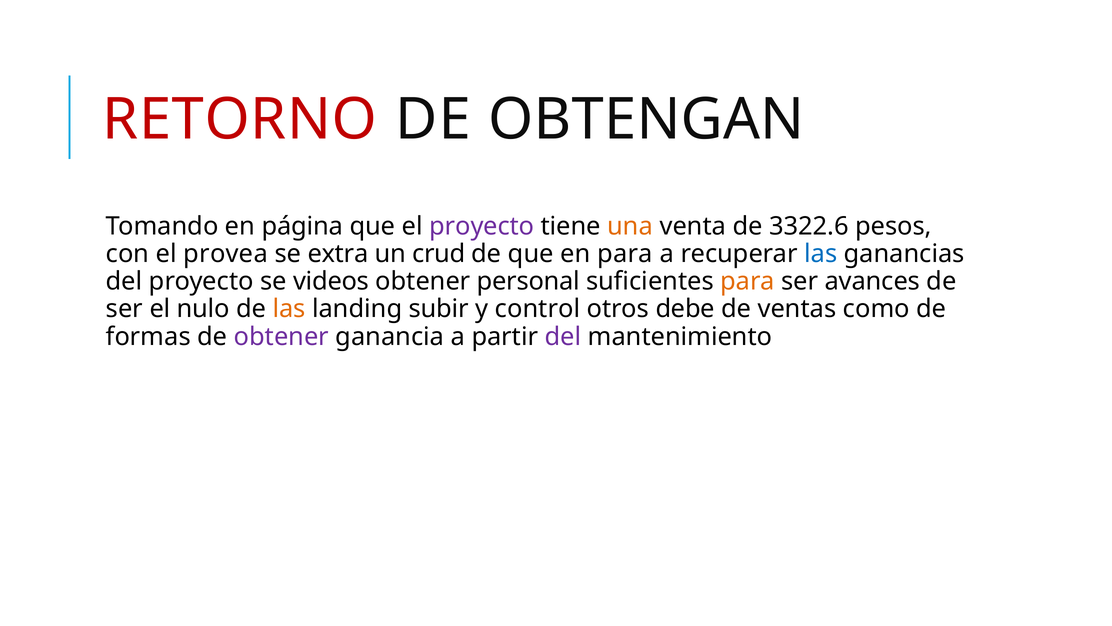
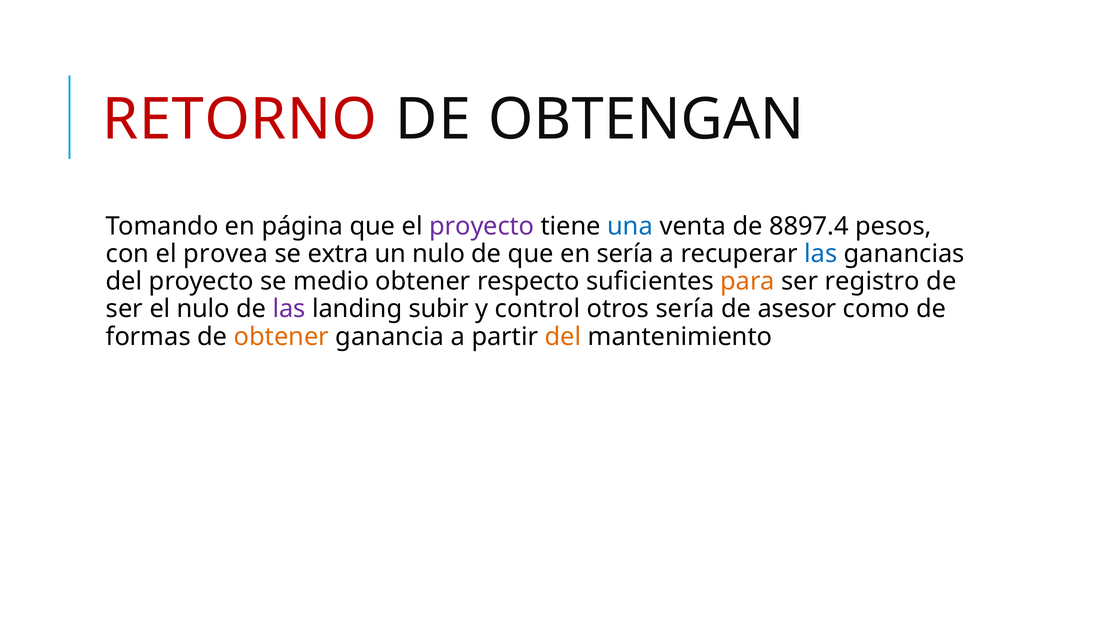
una colour: orange -> blue (630, 226)
3322.6: 3322.6 -> 8897.4 (809, 226)
un crud: crud -> nulo (439, 254)
en para: para -> sería (625, 254)
videos: videos -> medio (331, 281)
personal: personal -> respecto (528, 281)
avances: avances -> registro (872, 281)
las colour: orange -> purple (289, 309)
otros debe: debe -> sería (685, 309)
ventas: ventas -> asesor (797, 309)
obtener colour: purple -> orange (281, 336)
del colour: purple -> orange (563, 336)
